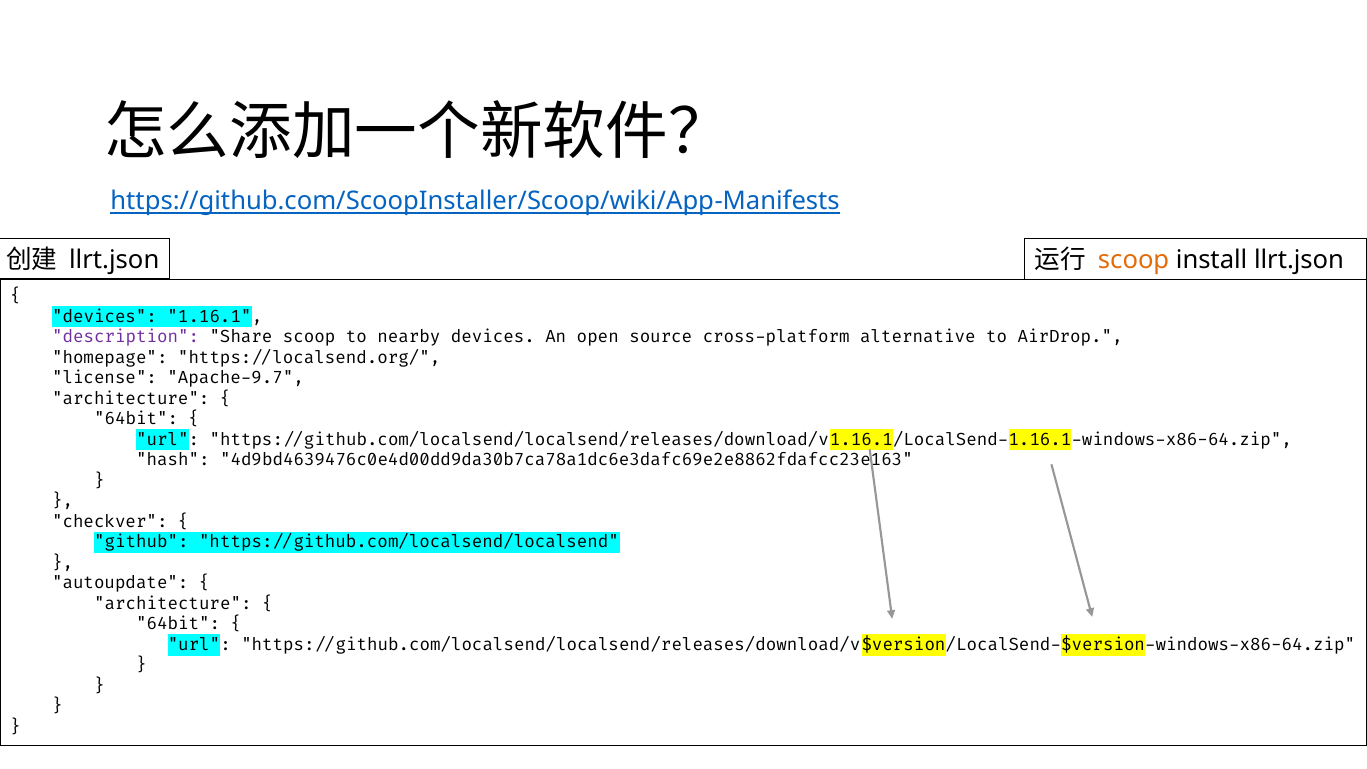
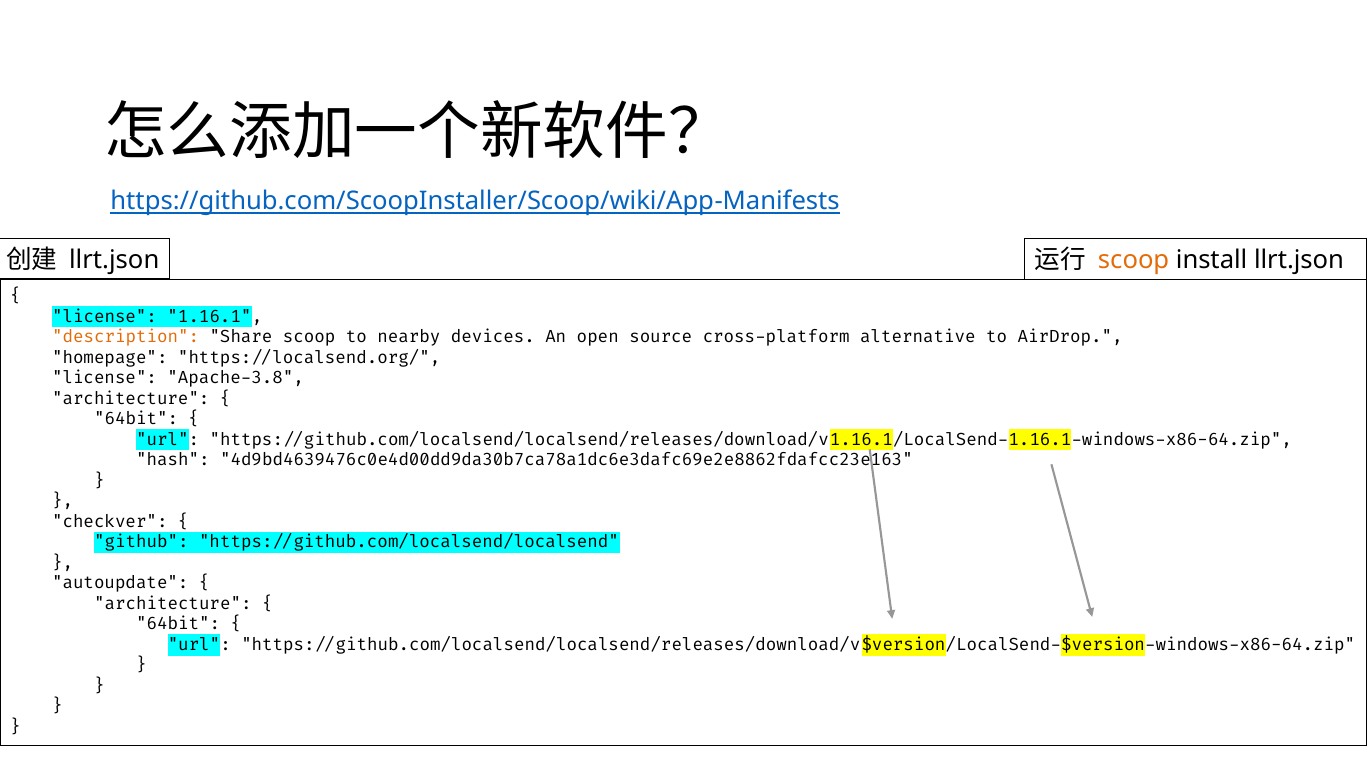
devices: devices -> license (105, 316)
description colour: purple -> orange (126, 337)
Apache-9.7: Apache-9.7 -> Apache-3.8 (236, 378)
